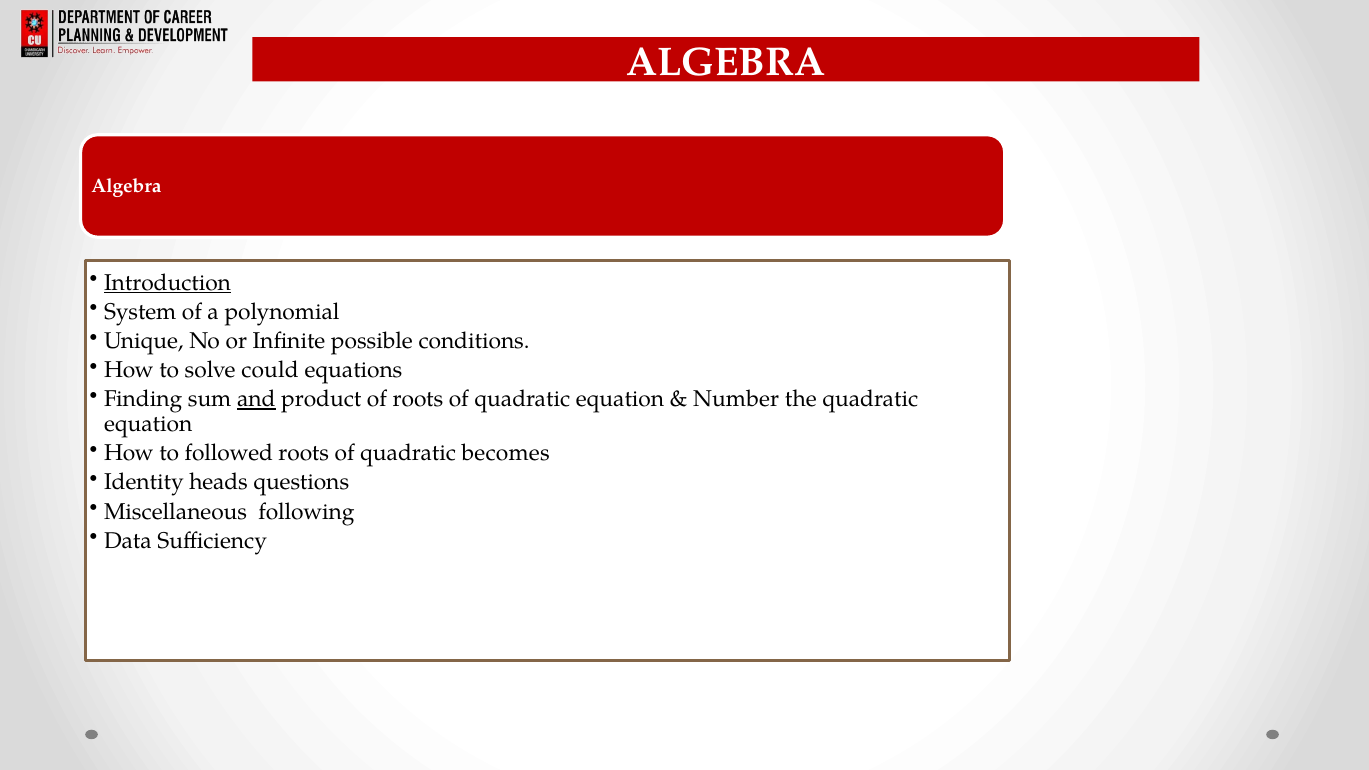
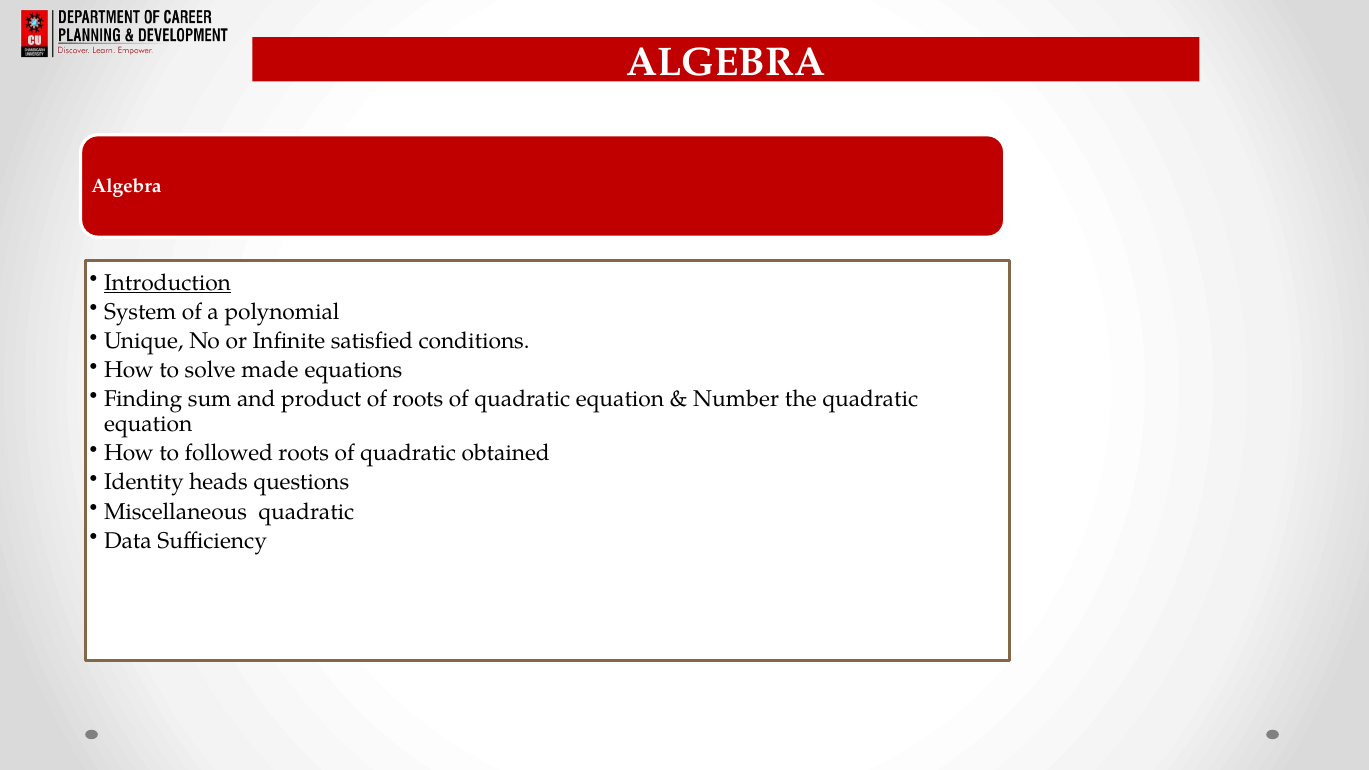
possible: possible -> satisfied (372, 341)
could: could -> made (270, 370)
and underline: present -> none (256, 399)
becomes: becomes -> obtained (506, 453)
Miscellaneous following: following -> quadratic (306, 512)
